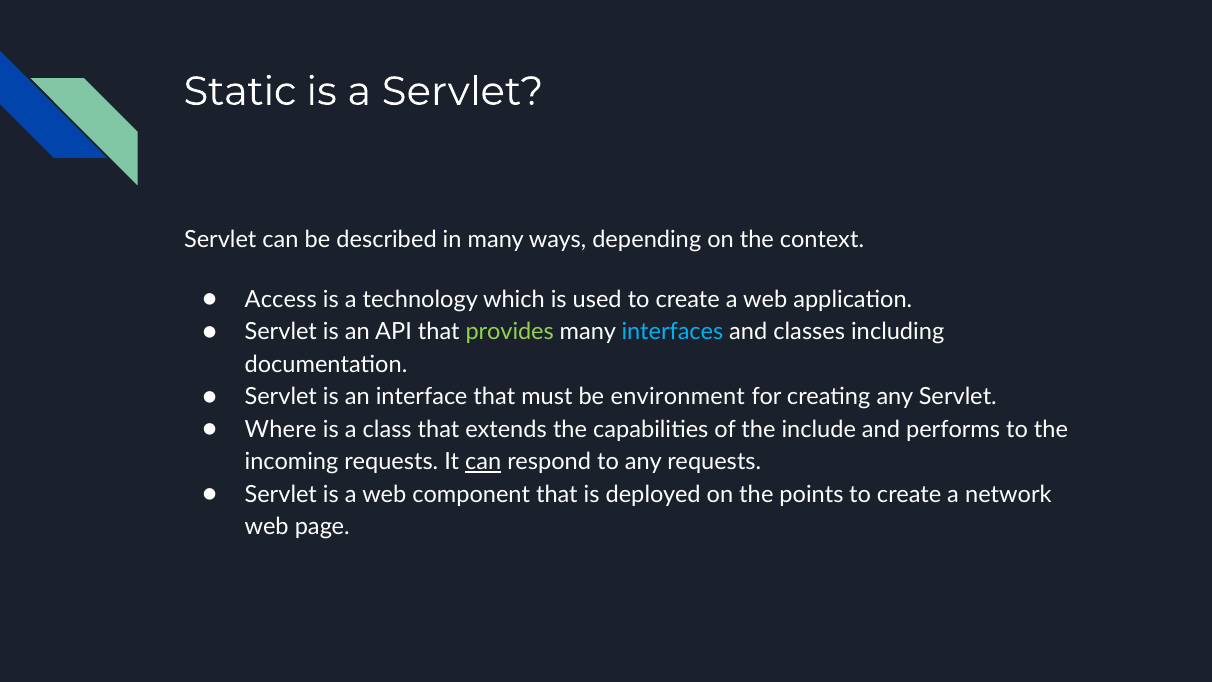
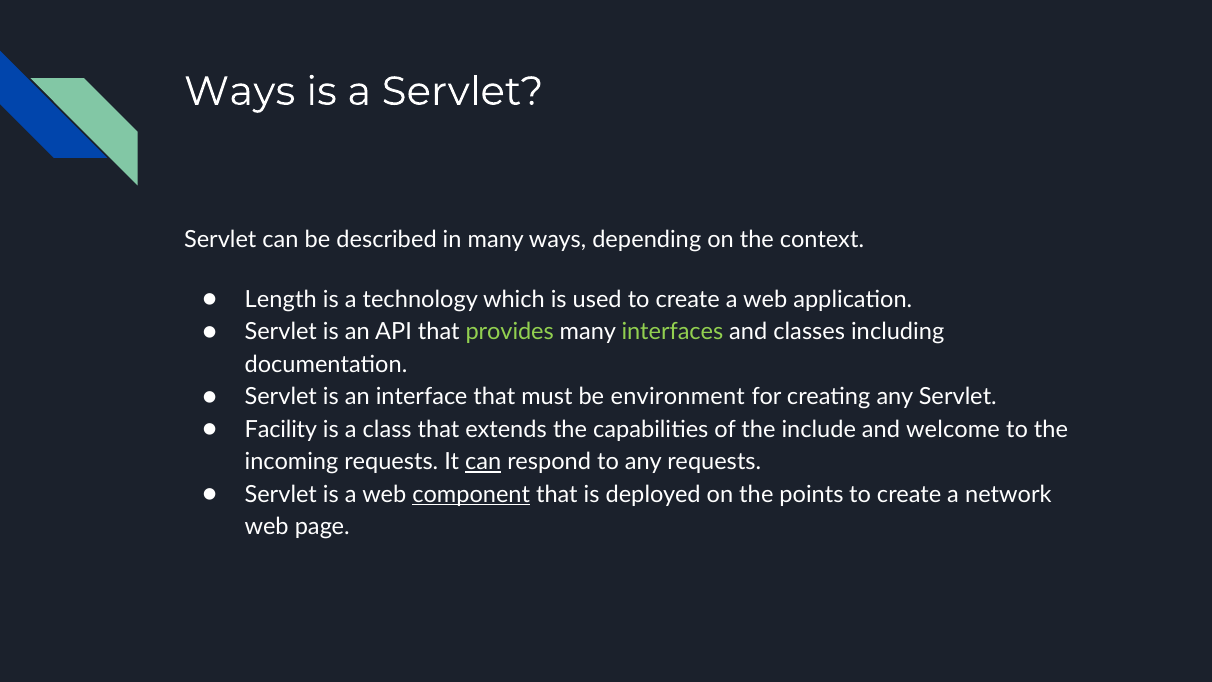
Static: Static -> Ways (240, 91)
Access: Access -> Length (281, 299)
interfaces colour: light blue -> light green (672, 332)
Where: Where -> Facility (281, 429)
performs: performs -> welcome (953, 429)
component underline: none -> present (471, 494)
